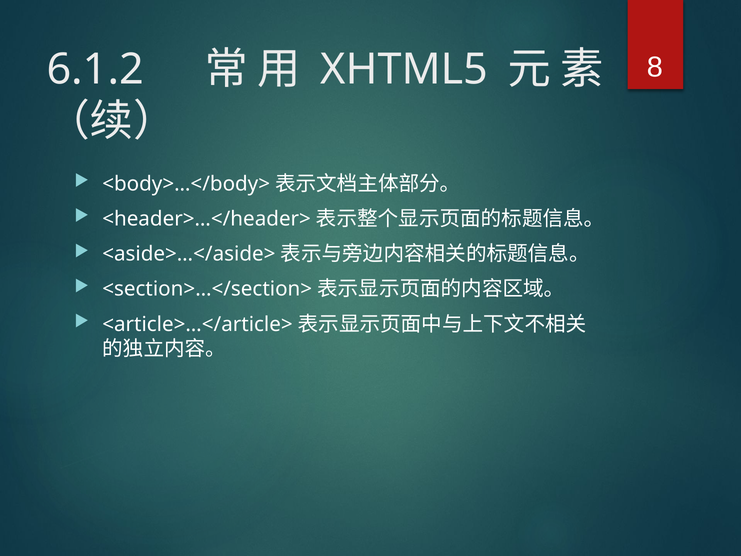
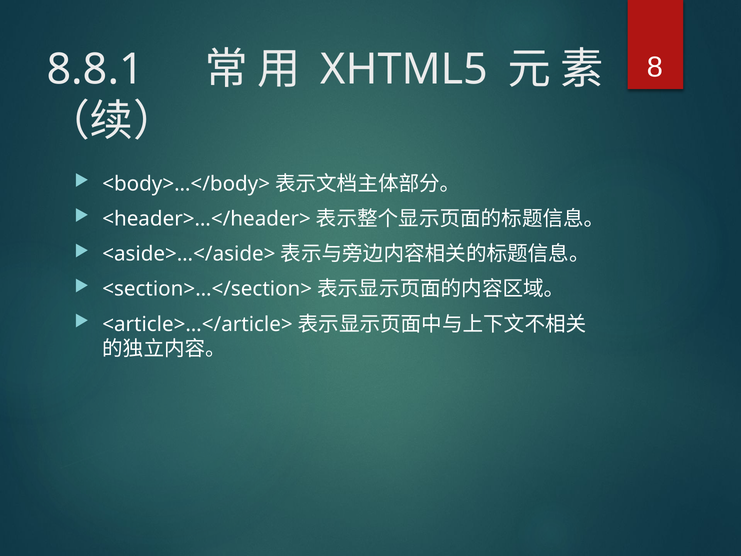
6.1.2: 6.1.2 -> 8.8.1 (95, 69)
